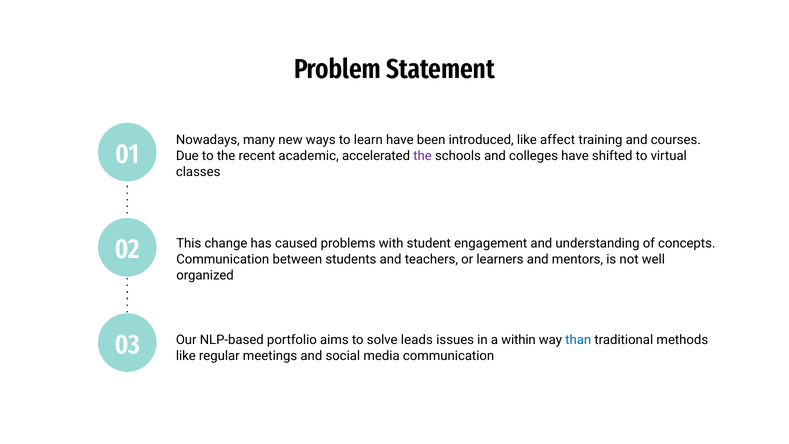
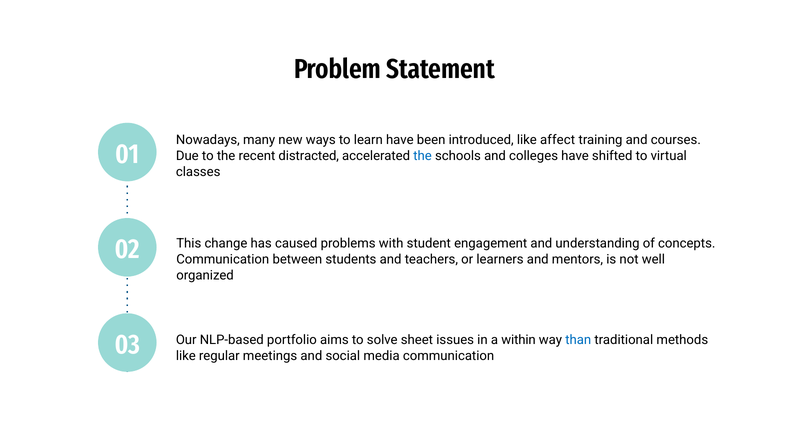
academic: academic -> distracted (309, 156)
the colour: purple -> blue (423, 156)
leads: leads -> sheet (417, 340)
